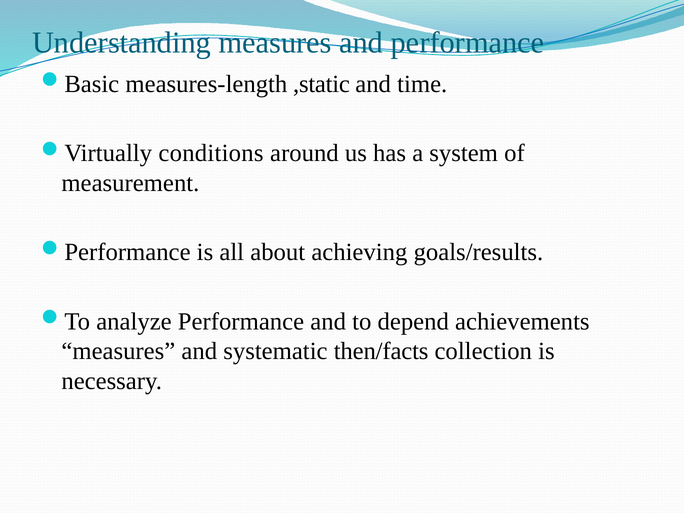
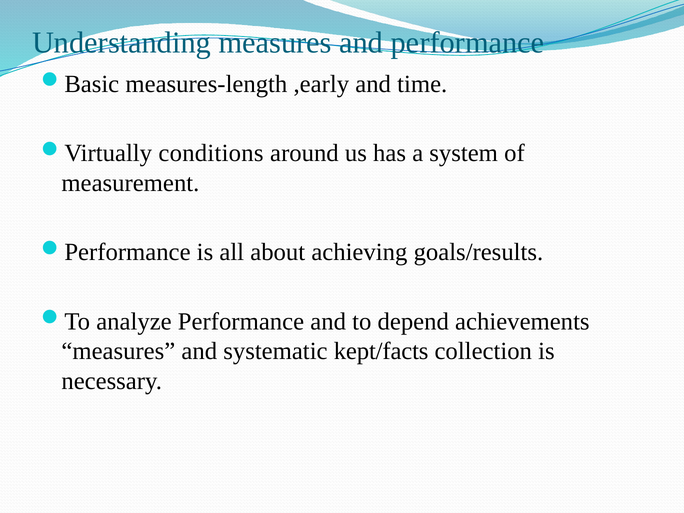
,static: ,static -> ,early (321, 84)
then/facts: then/facts -> kept/facts (381, 351)
